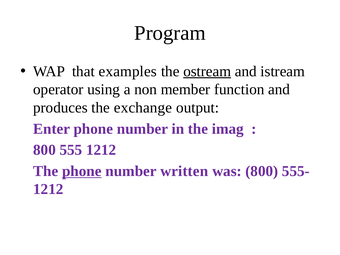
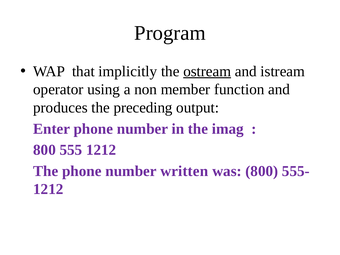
examples: examples -> implicitly (128, 71)
exchange: exchange -> preceding (143, 108)
phone underline: present -> none (82, 171)
